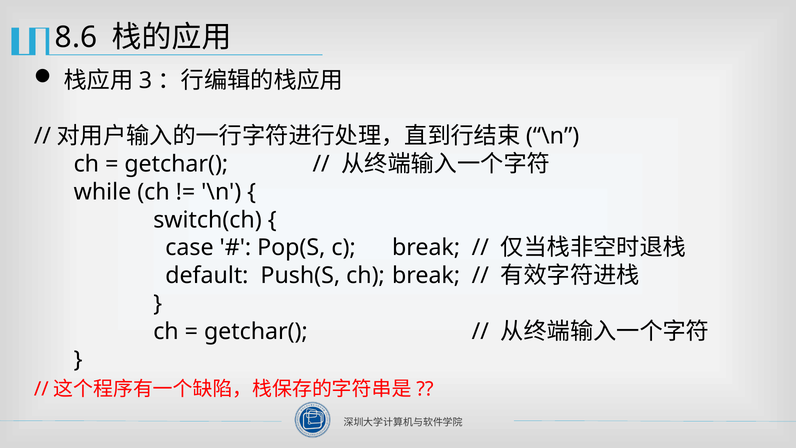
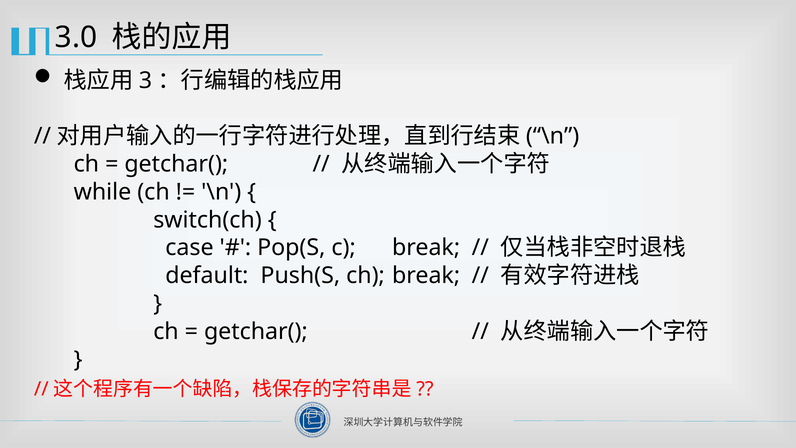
8.6: 8.6 -> 3.0 (76, 37)
